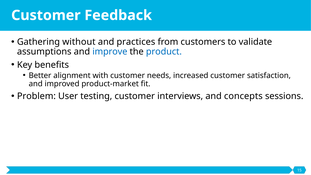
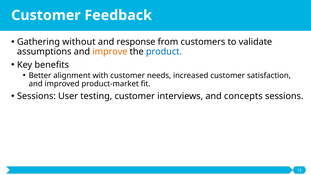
practices: practices -> response (136, 42)
improve colour: blue -> orange (110, 52)
Problem: Problem -> Sessions (36, 96)
